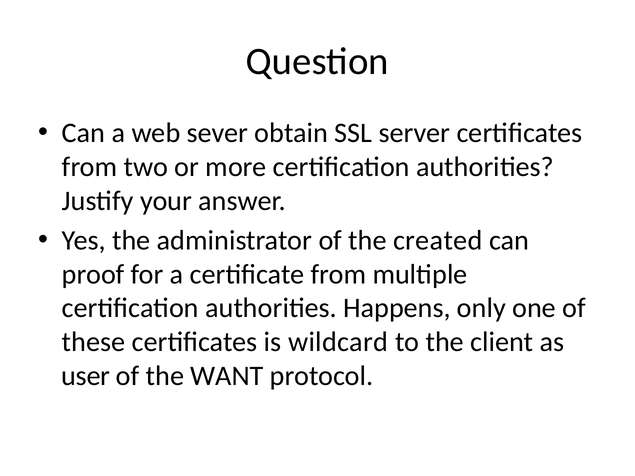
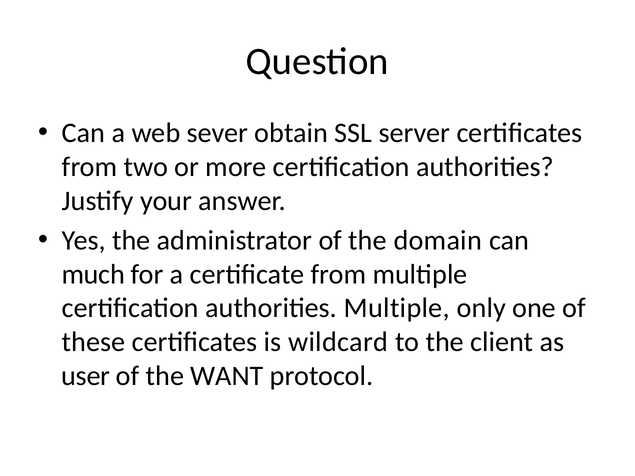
created: created -> domain (438, 240)
proof: proof -> much (93, 274)
authorities Happens: Happens -> Multiple (397, 308)
